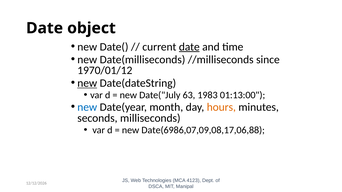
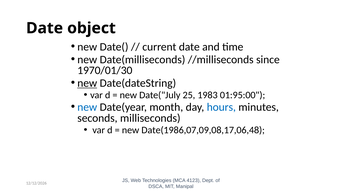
date underline: present -> none (189, 47)
1970/01/12: 1970/01/12 -> 1970/01/30 (105, 71)
63: 63 -> 25 (189, 95)
01:13:00: 01:13:00 -> 01:95:00 (243, 95)
hours colour: orange -> blue (221, 107)
Date(6986,07,09,08,17,06,88: Date(6986,07,09,08,17,06,88 -> Date(1986,07,09,08,17,06,48 (203, 130)
